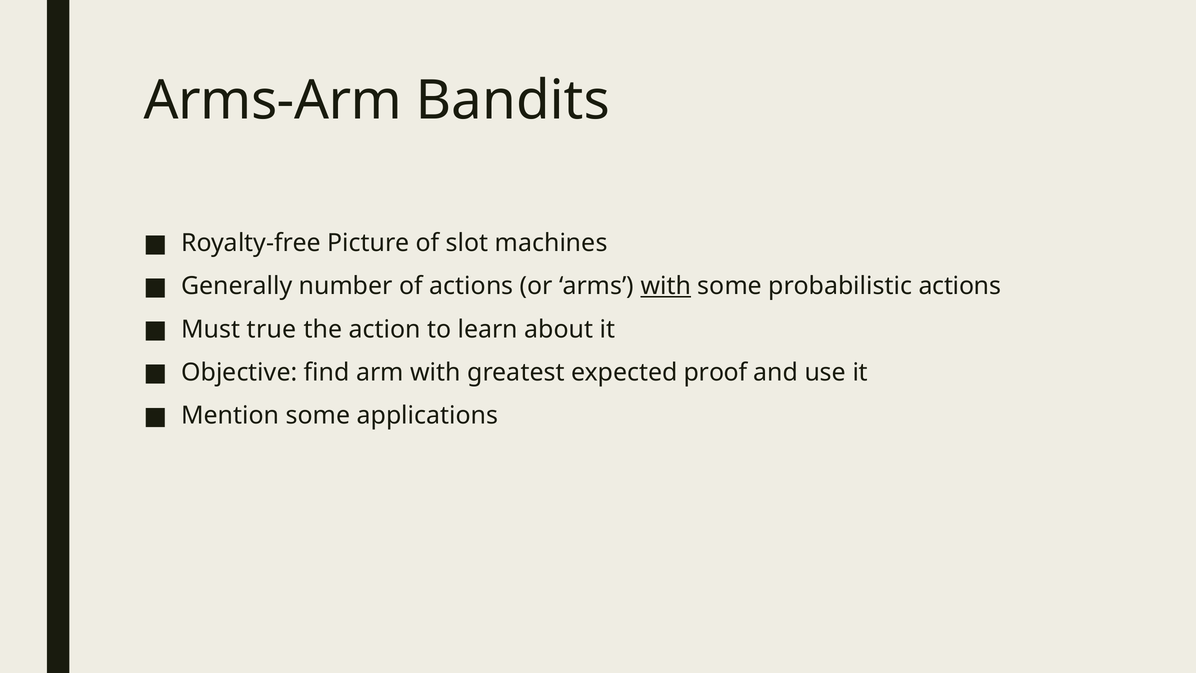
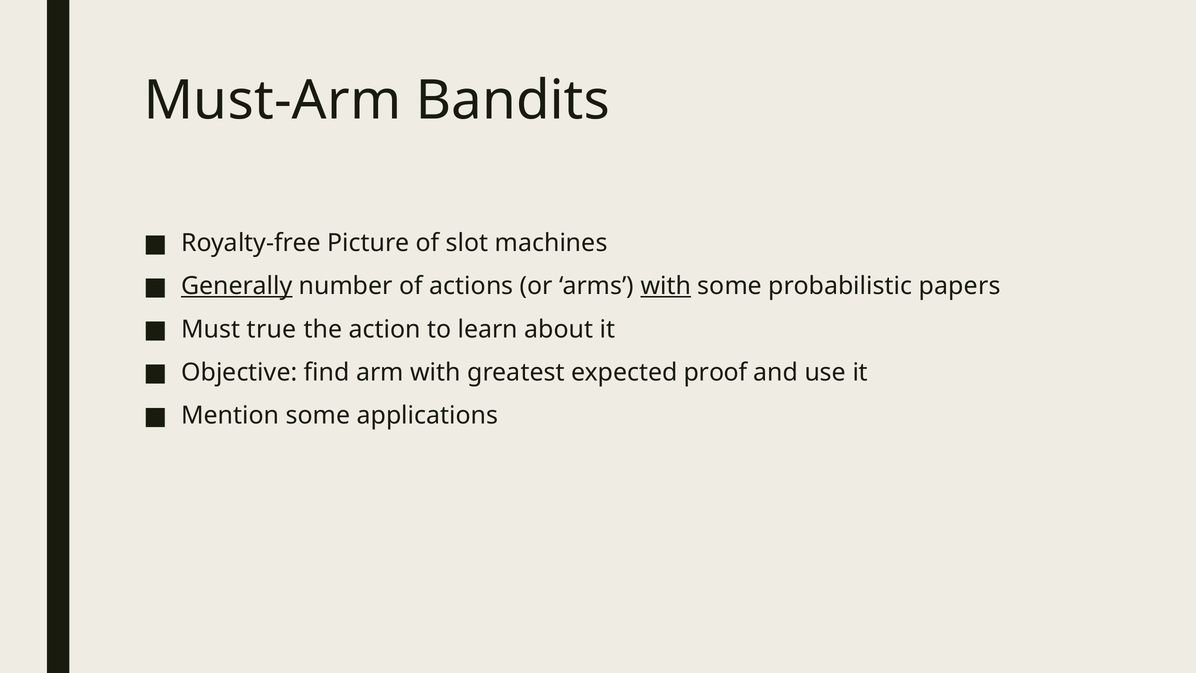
Arms-Arm: Arms-Arm -> Must-Arm (272, 100)
Generally underline: none -> present (237, 286)
probabilistic actions: actions -> papers (960, 286)
